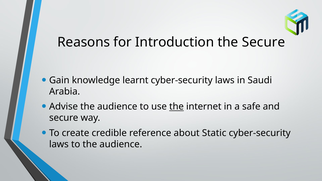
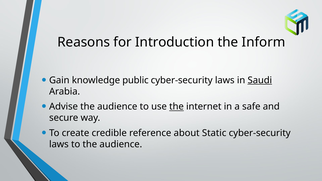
the Secure: Secure -> Inform (264, 42)
learnt: learnt -> public (135, 80)
Saudi underline: none -> present (260, 80)
